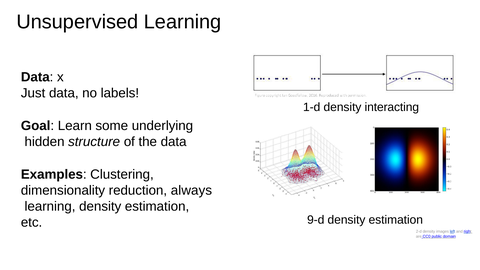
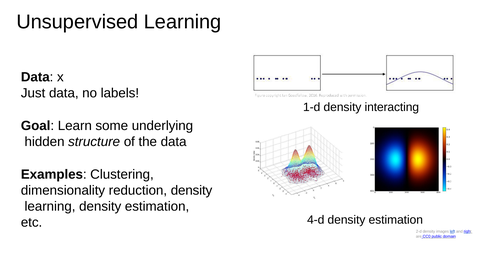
reduction always: always -> density (192, 190)
9-d: 9-d -> 4-d (316, 220)
